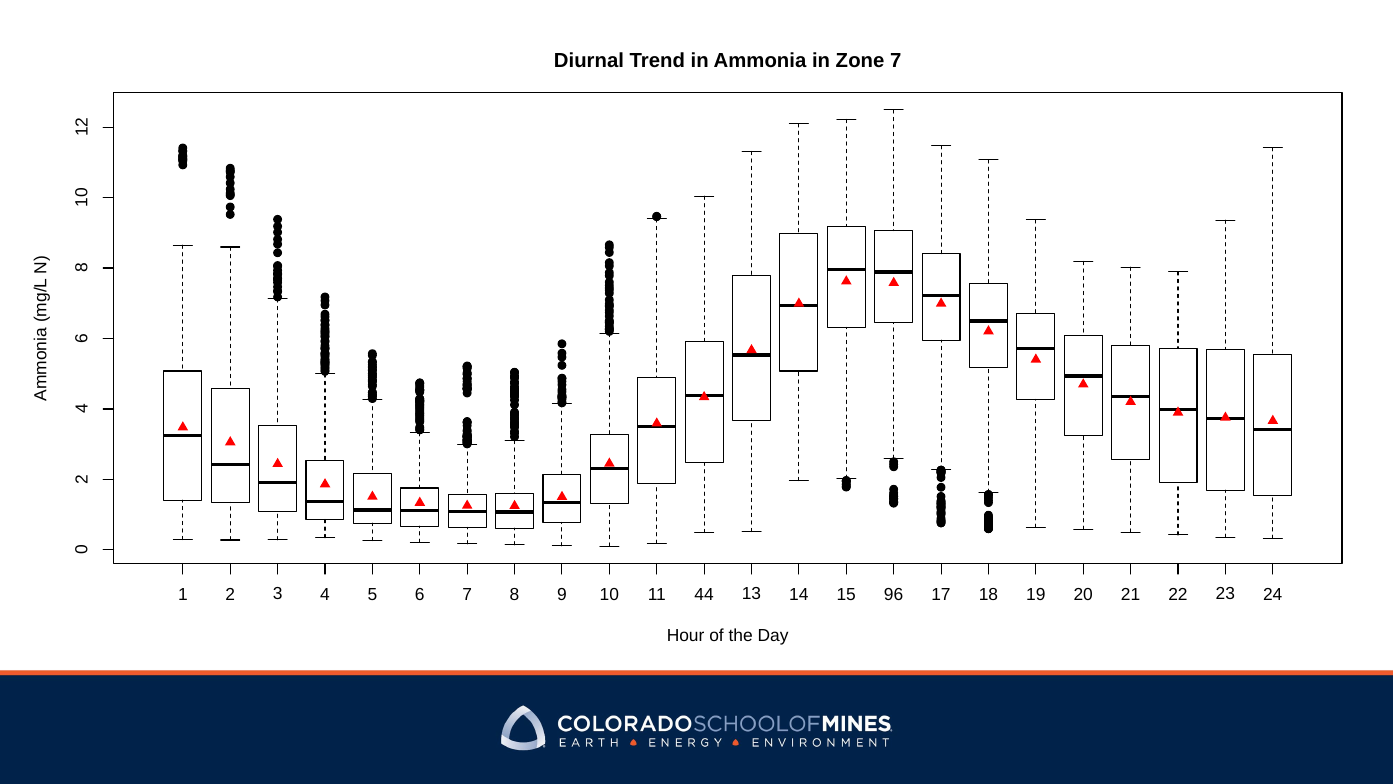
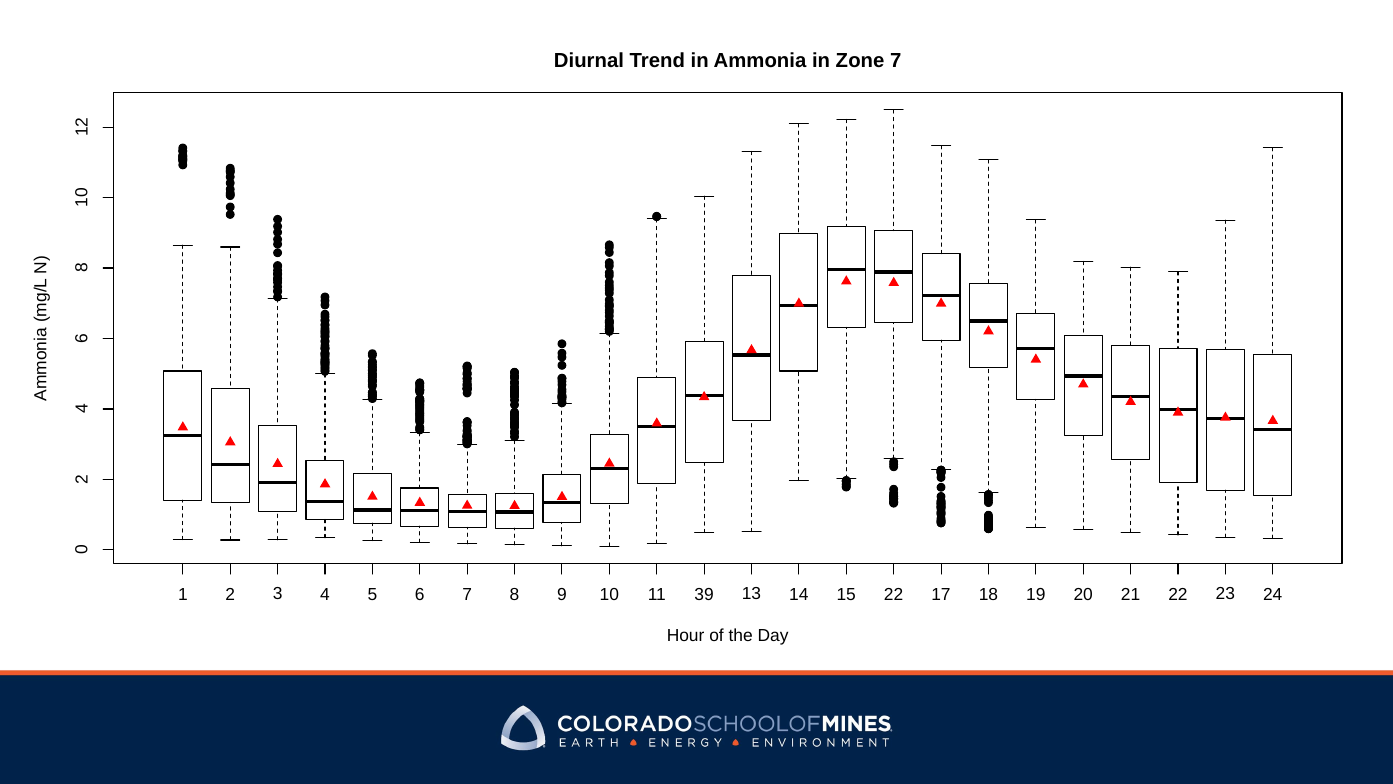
44: 44 -> 39 (704, 594)
15 96: 96 -> 22 (894, 594)
